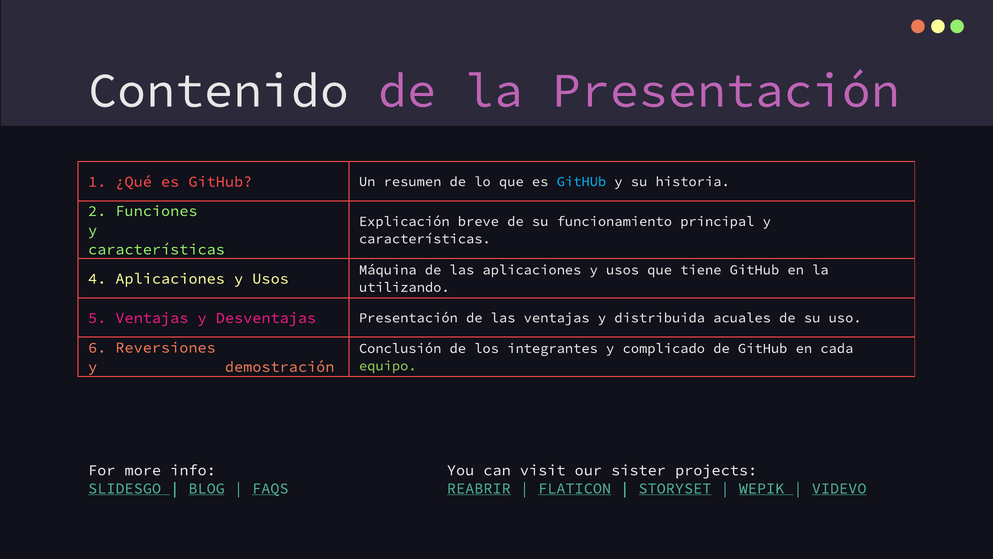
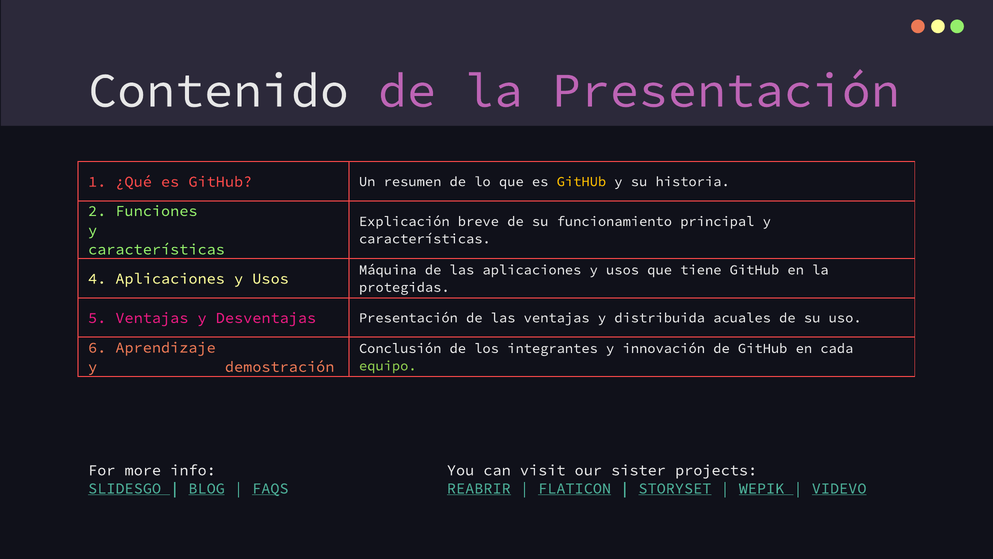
GitHUb colour: light blue -> yellow (581, 181)
utilizando: utilizando -> protegidas (404, 287)
Reversiones: Reversiones -> Aprendizaje (166, 347)
complicado: complicado -> innovación (664, 348)
